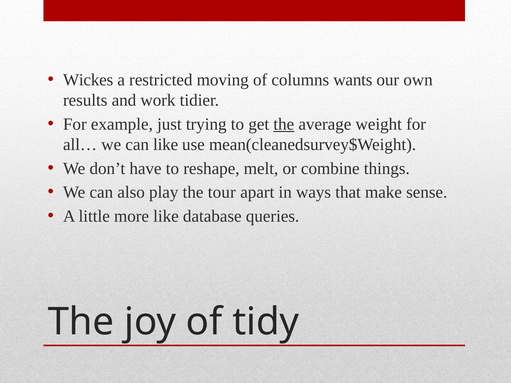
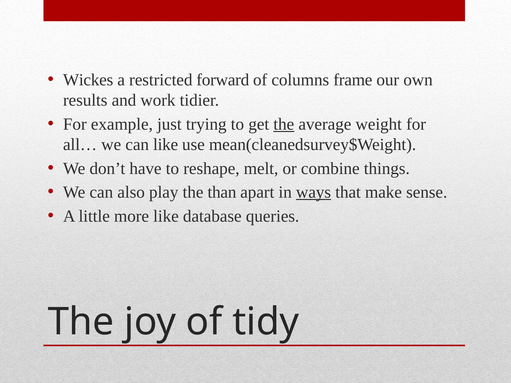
moving: moving -> forward (223, 80)
wants: wants -> frame (353, 80)
tour: tour -> than (222, 192)
ways underline: none -> present (314, 192)
